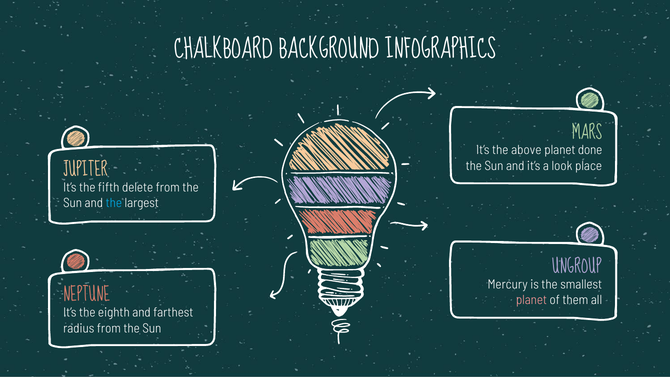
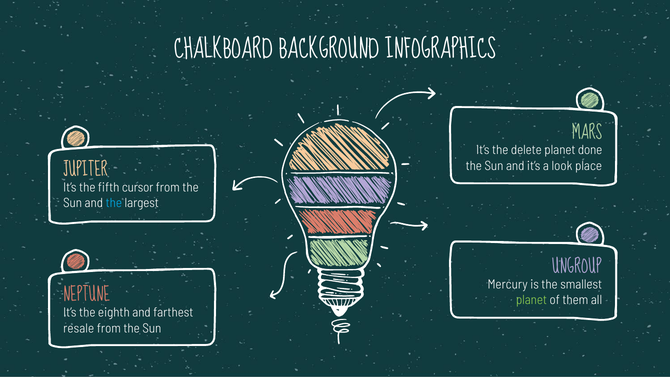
above: above -> delete (526, 150)
delete: delete -> cursor (138, 187)
planet colour: pink -> light green (531, 300)
radius: radius -> resale (79, 328)
